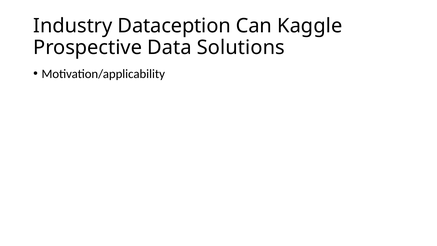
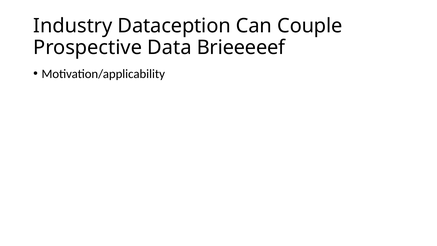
Kaggle: Kaggle -> Couple (310, 26)
Solutions: Solutions -> Brieeeeef (241, 48)
